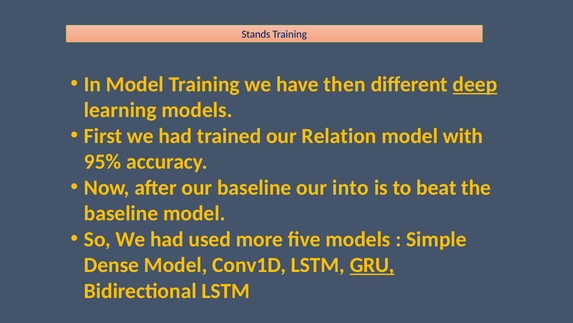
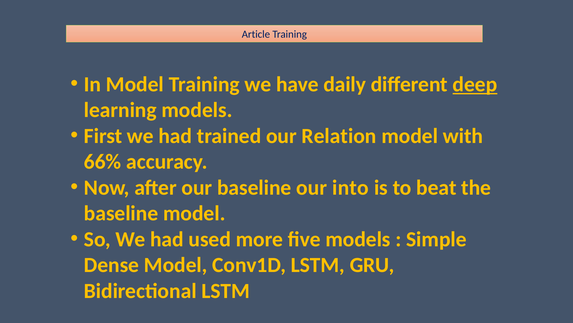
Stands: Stands -> Article (256, 34)
then: then -> daily (345, 84)
95%: 95% -> 66% (103, 161)
GRU underline: present -> none (372, 265)
